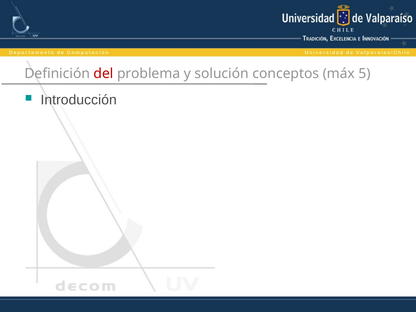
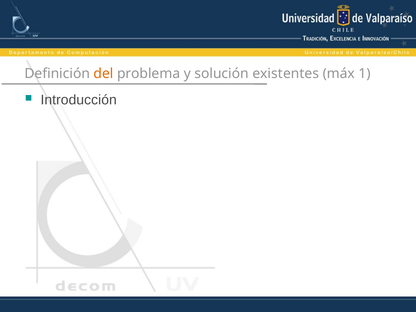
del colour: red -> orange (104, 73)
conceptos: conceptos -> existentes (286, 73)
5: 5 -> 1 (365, 73)
